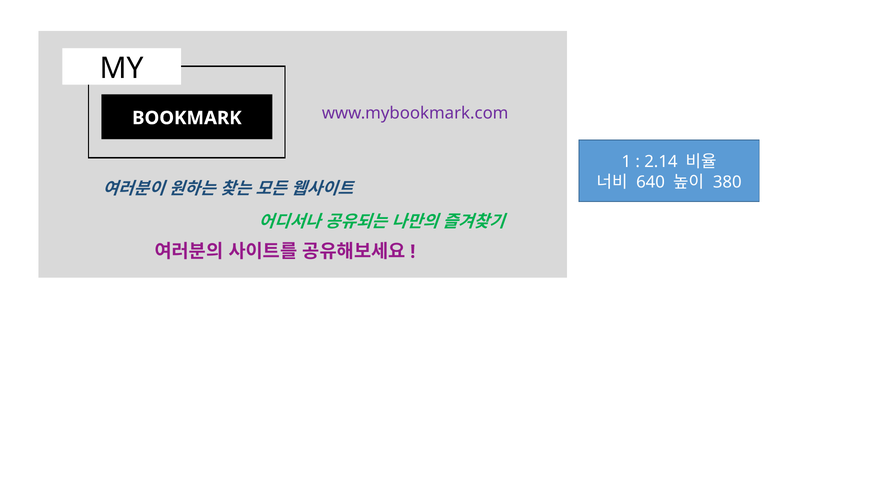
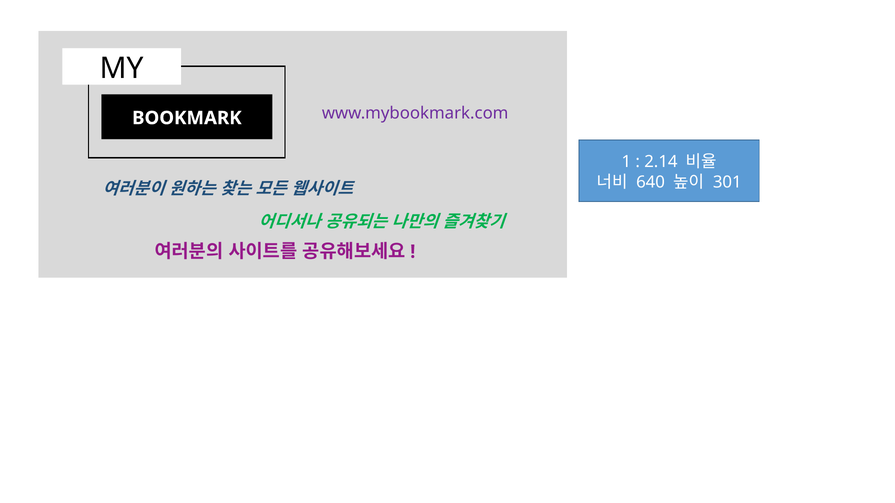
380: 380 -> 301 (727, 182)
